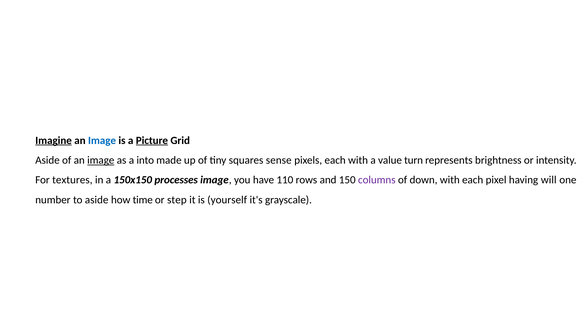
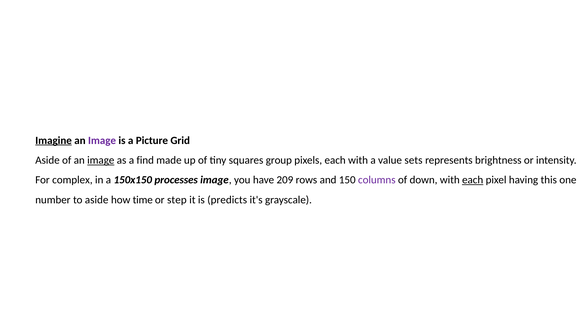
Image colour: blue -> purple (102, 140)
Picture underline: present -> none (152, 140)
into: into -> find (145, 160)
sense: sense -> group (279, 160)
turn: turn -> sets (413, 160)
textures: textures -> complex (72, 180)
110: 110 -> 209 (285, 180)
each underline: none -> present (473, 180)
will: will -> this (549, 180)
yourself: yourself -> predicts (227, 200)
